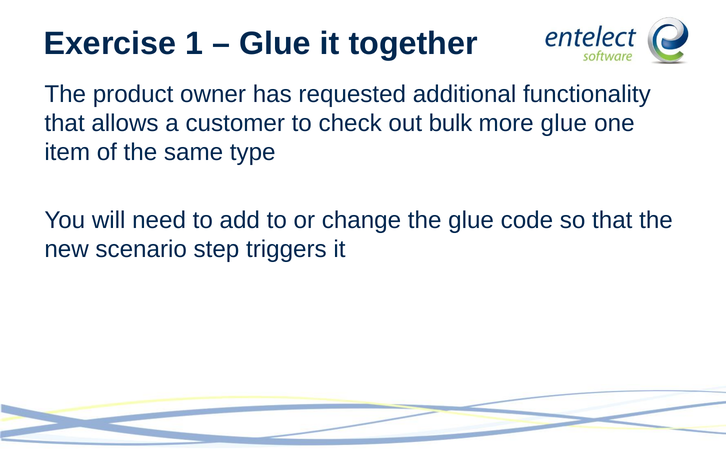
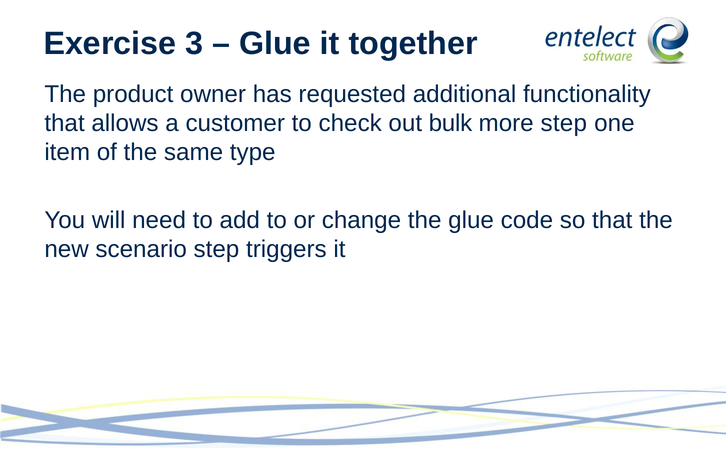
1: 1 -> 3 (194, 44)
more glue: glue -> step (564, 123)
